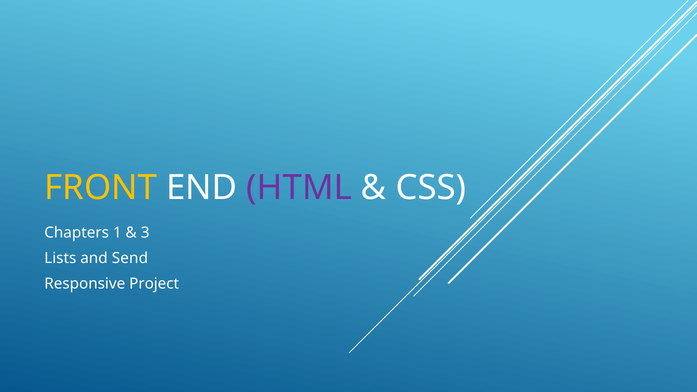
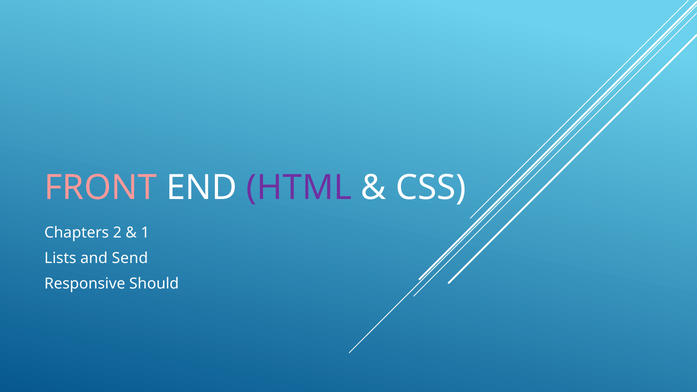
FRONT colour: yellow -> pink (101, 188)
1: 1 -> 2 (117, 233)
3: 3 -> 1 (145, 233)
Project: Project -> Should (154, 284)
